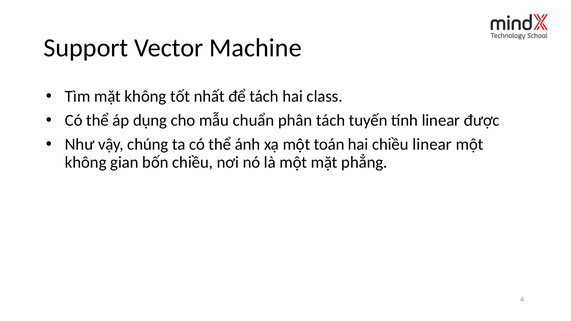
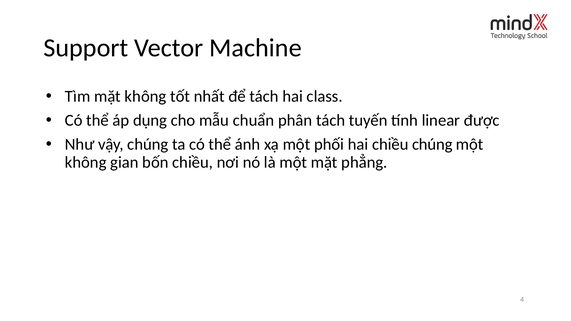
toán: toán -> phối (329, 144)
chiều linear: linear -> chúng (432, 144)
